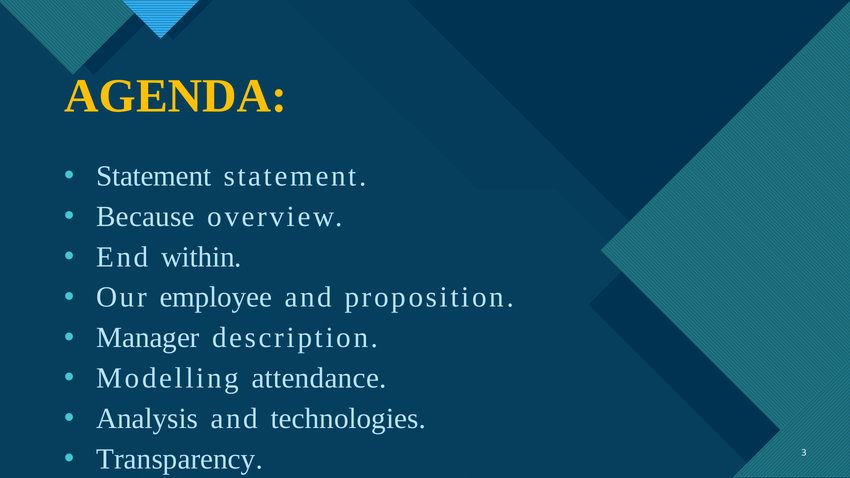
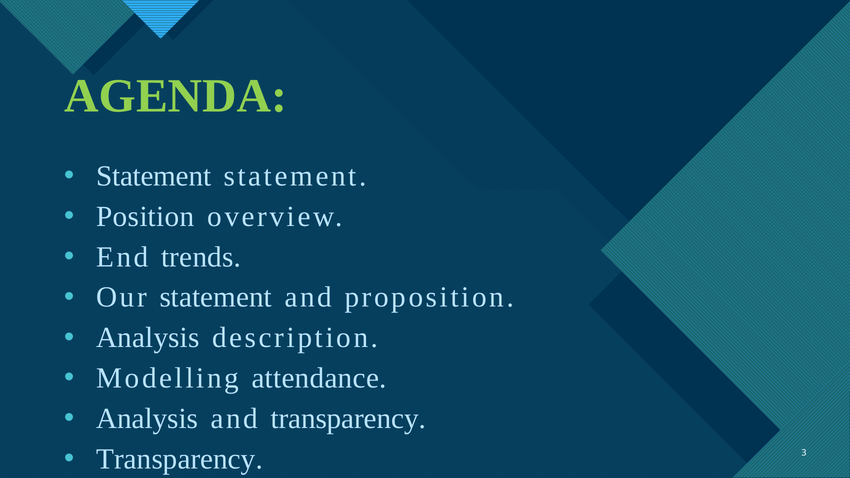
AGENDA colour: yellow -> light green (176, 96)
Because: Because -> Position (145, 217)
within: within -> trends (201, 257)
Our employee: employee -> statement (216, 297)
Manager: Manager -> Analysis (148, 338)
and technologies: technologies -> transparency (348, 419)
